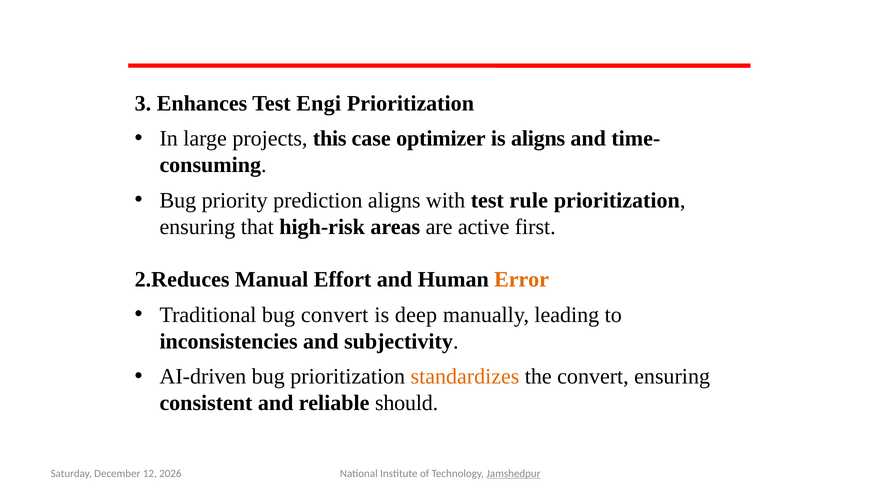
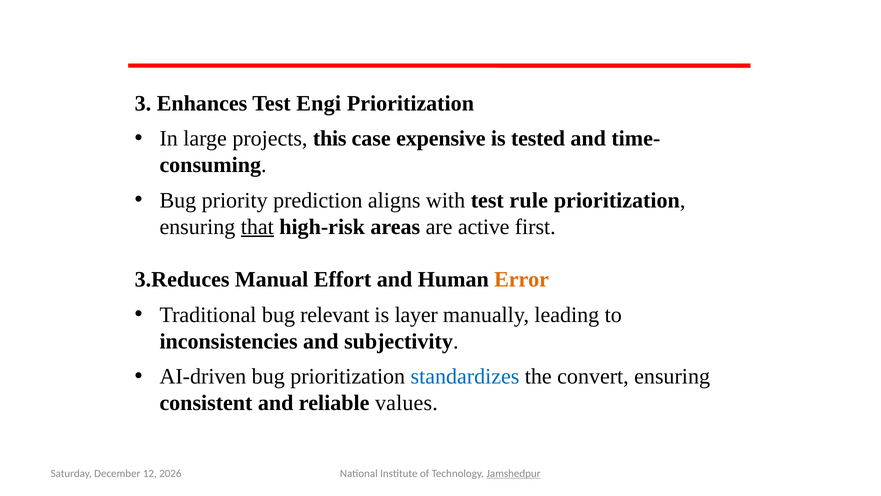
optimizer: optimizer -> expensive (441, 138)
is aligns: aligns -> tested (538, 138)
that underline: none -> present (257, 227)
2.Reduces: 2.Reduces -> 3.Reduces (182, 279)
bug convert: convert -> relevant (335, 315)
deep: deep -> layer (416, 315)
standardizes colour: orange -> blue (465, 376)
should: should -> values (406, 403)
